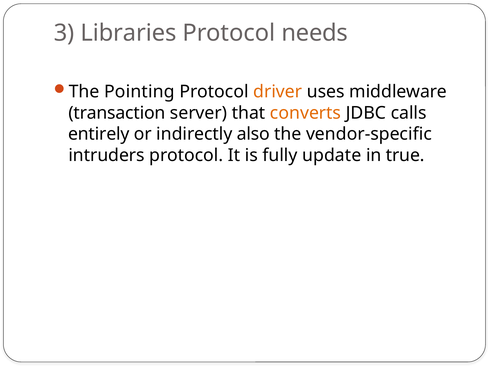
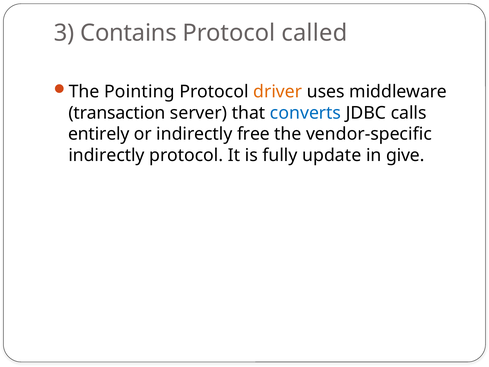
Libraries: Libraries -> Contains (129, 33)
needs: needs -> called (314, 33)
converts colour: orange -> blue (306, 113)
also: also -> free (253, 134)
intruders: intruders -> indirectly (107, 155)
true: true -> give (405, 155)
